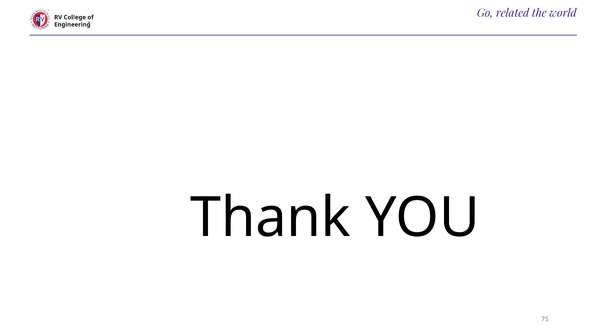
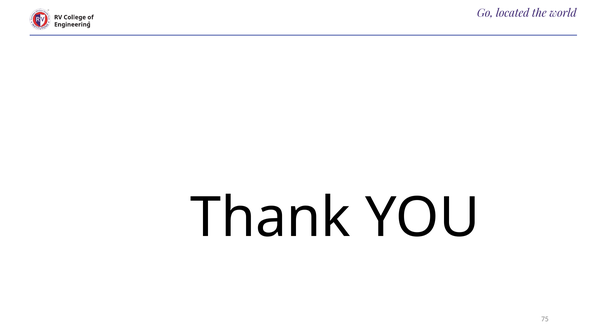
related: related -> located (513, 13)
